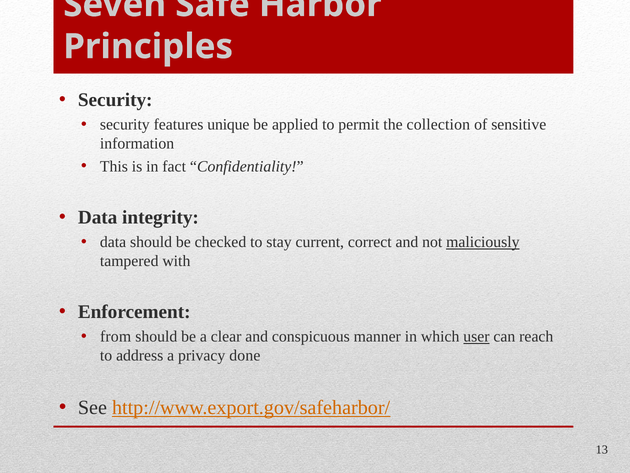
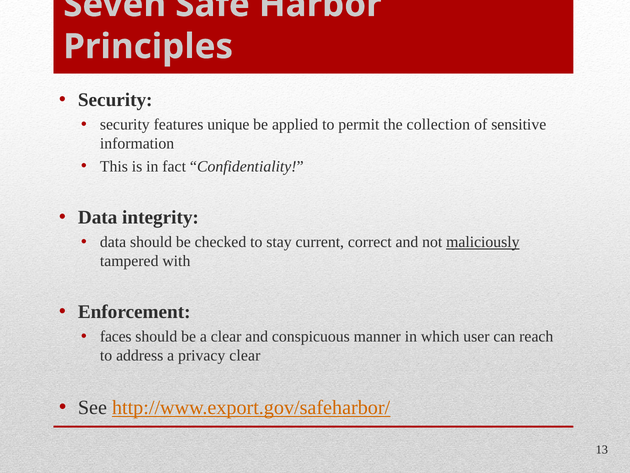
from: from -> faces (116, 336)
user underline: present -> none (476, 336)
privacy done: done -> clear (245, 355)
